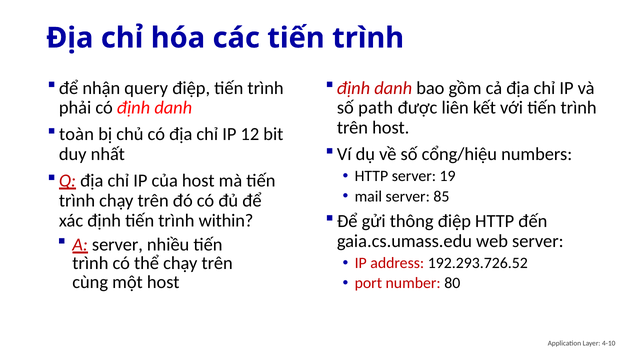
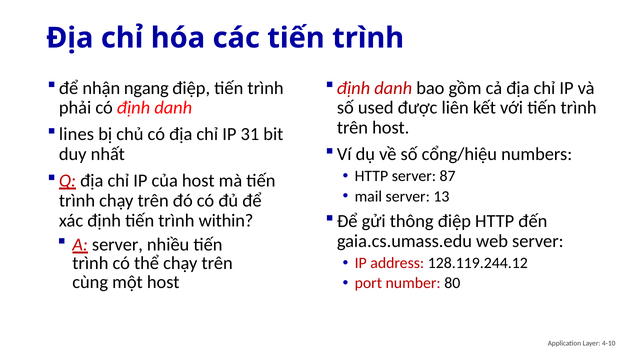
query: query -> ngang (146, 88)
path: path -> used (376, 108)
toàn: toàn -> lines (76, 135)
12: 12 -> 31 (250, 135)
19: 19 -> 87 (448, 176)
85: 85 -> 13 (441, 197)
192.293.726.52: 192.293.726.52 -> 128.119.244.12 (478, 263)
